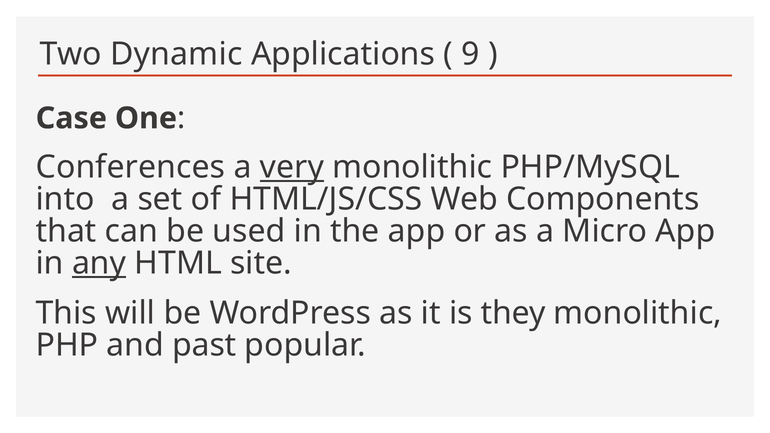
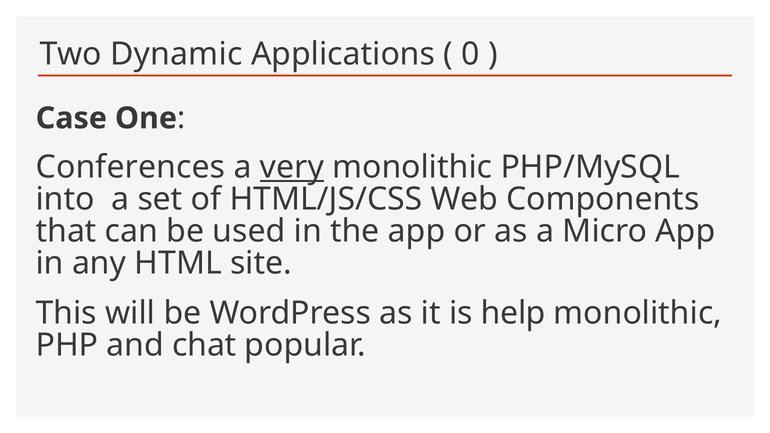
9: 9 -> 0 (471, 54)
any underline: present -> none (99, 263)
they: they -> help (513, 313)
past: past -> chat (204, 345)
